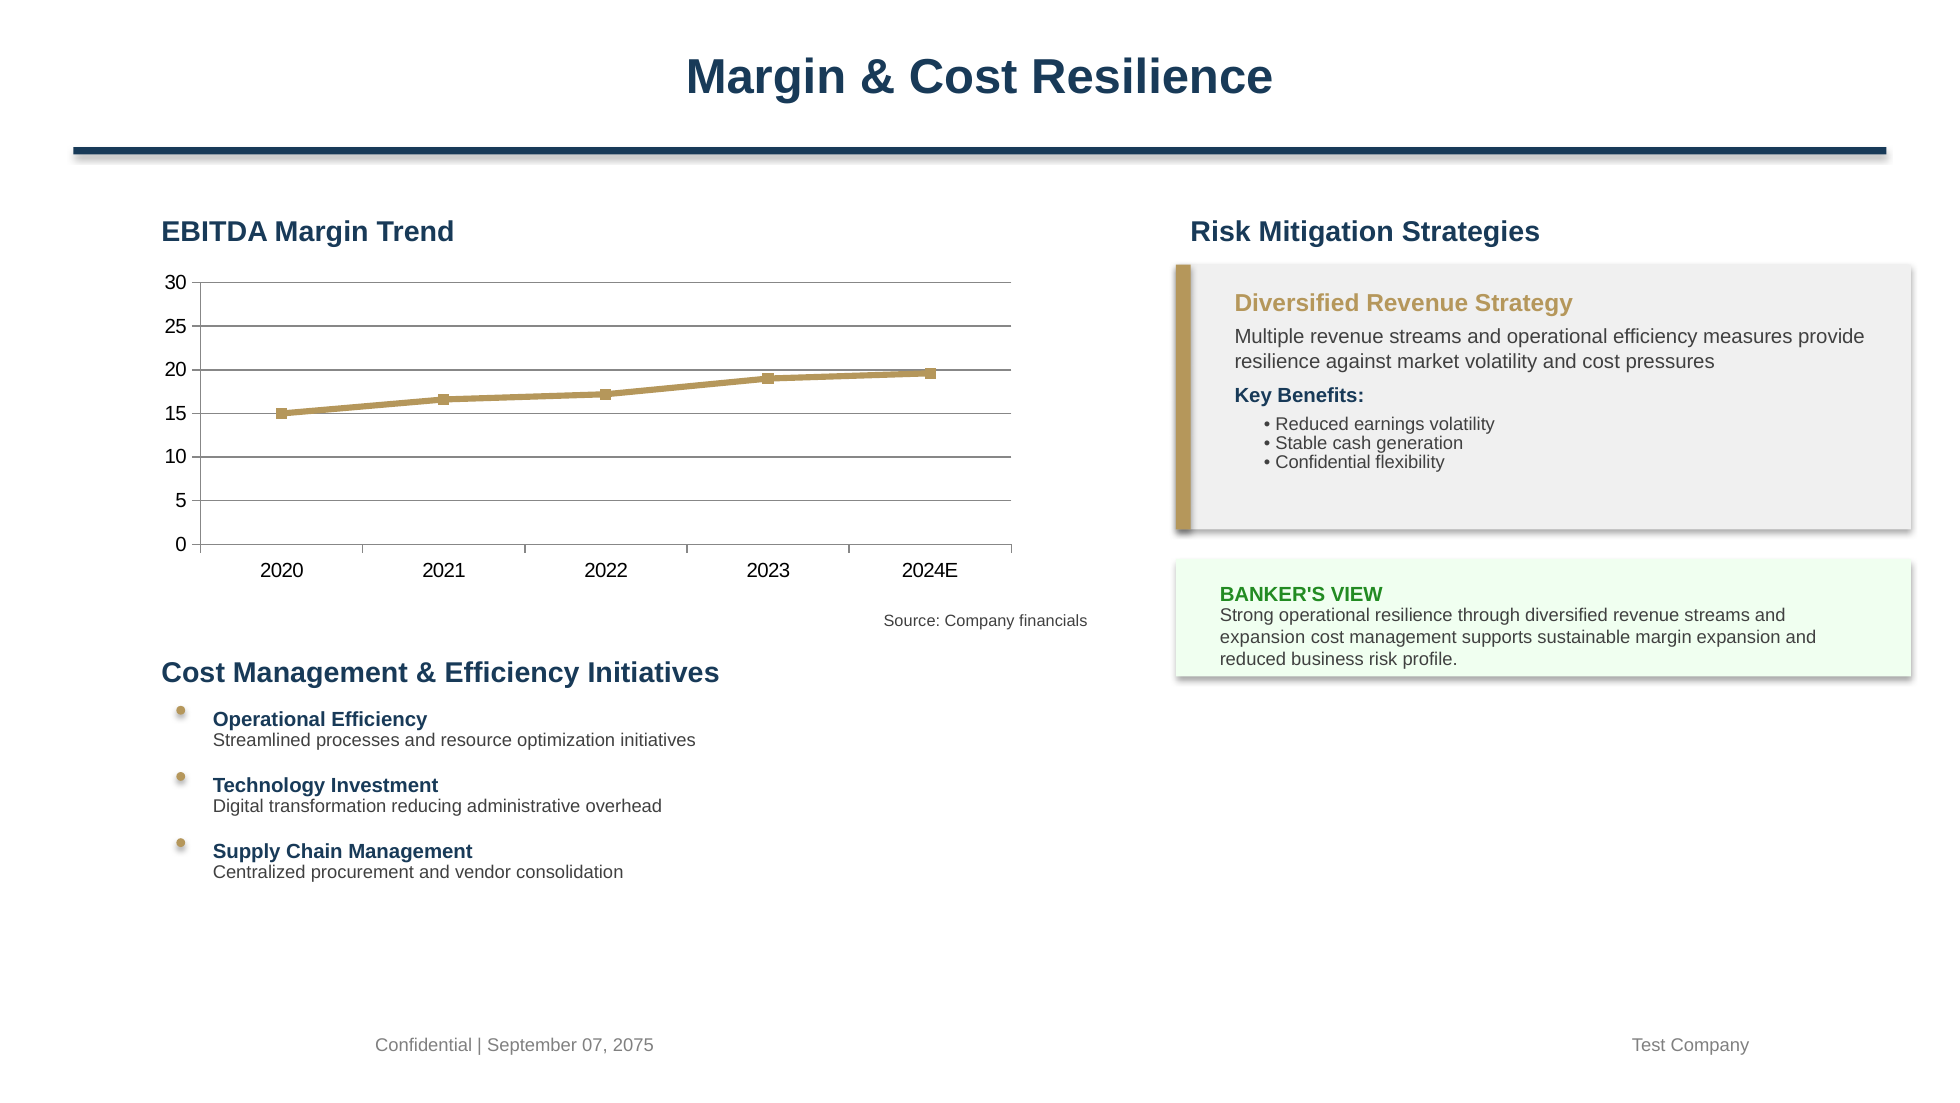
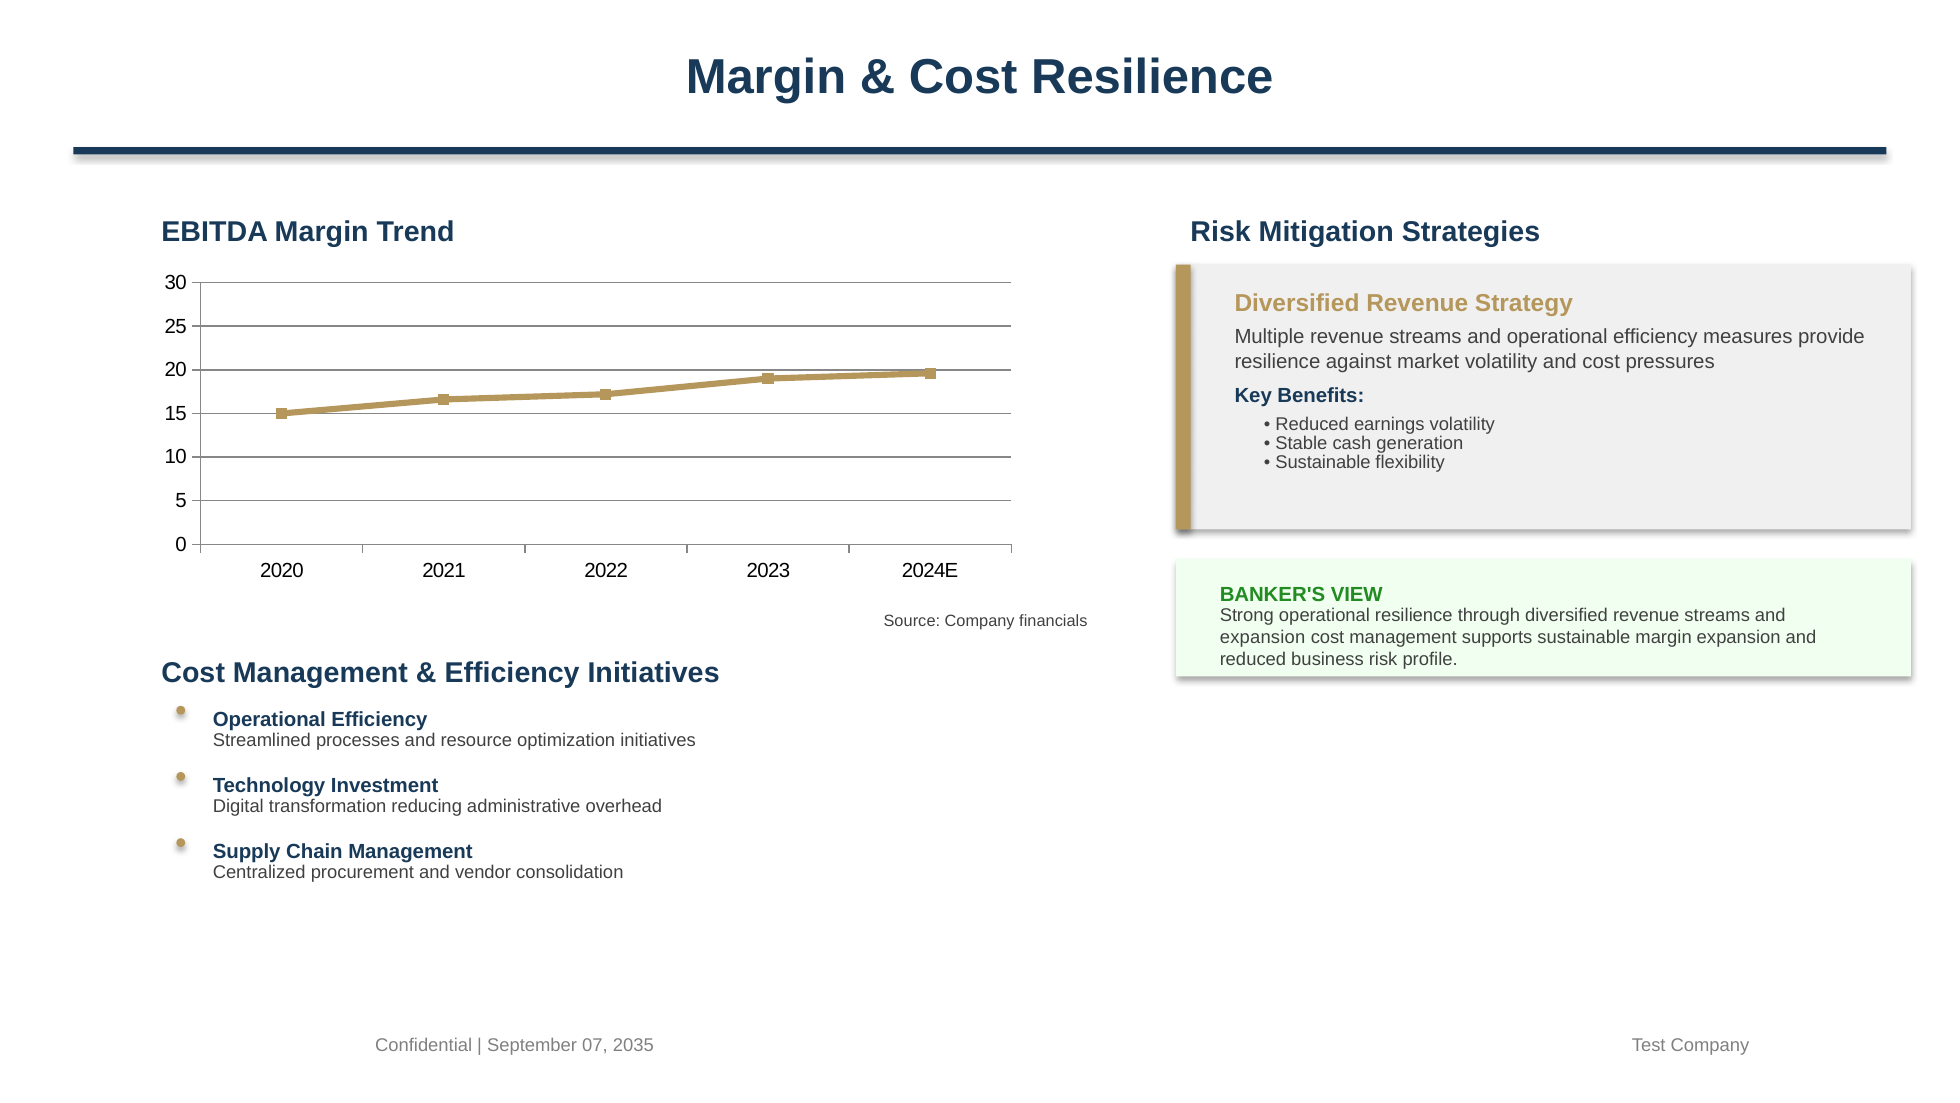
Confidential: Confidential -> Sustainable (1323, 462)
2075: 2075 -> 2035 (633, 1045)
